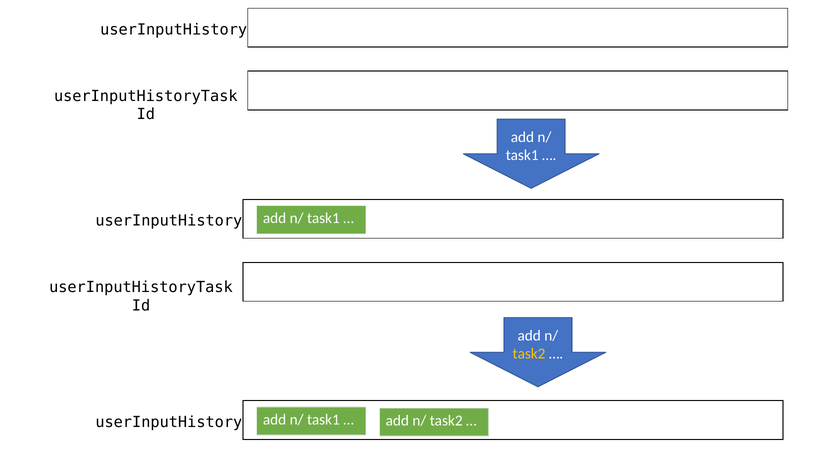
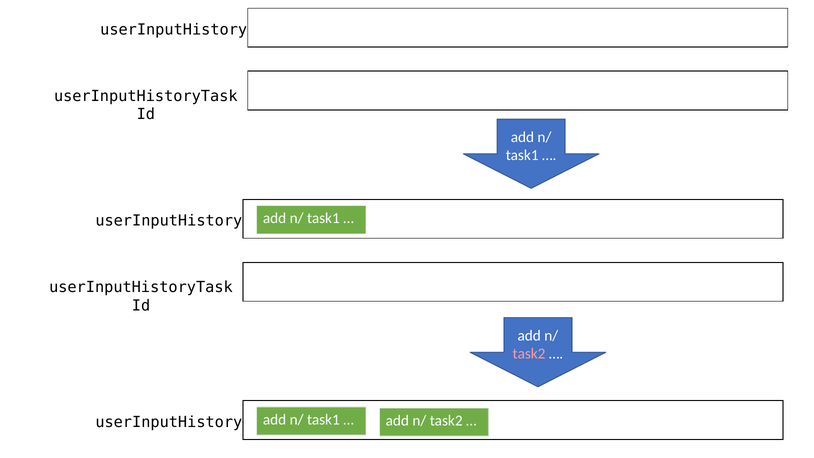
task2 colour: yellow -> pink (529, 354)
